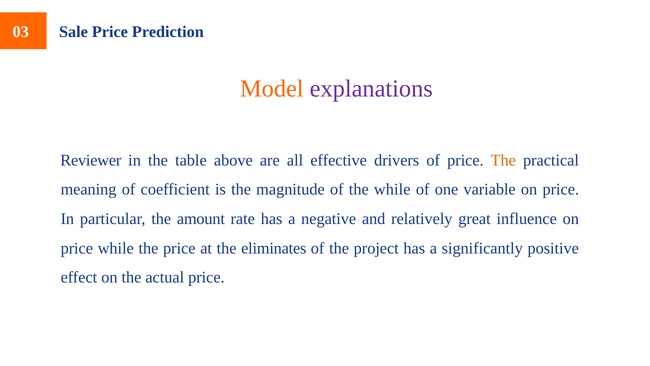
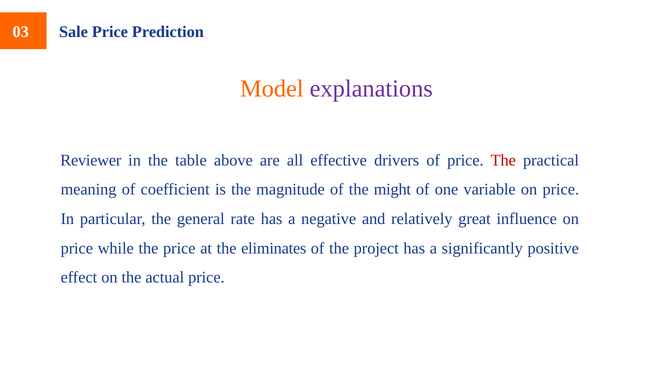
The colour: orange -> red (503, 160)
the while: while -> might (392, 189)
amount: amount -> general (201, 219)
